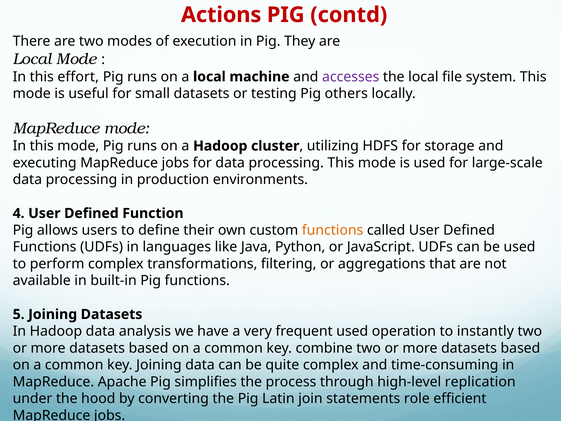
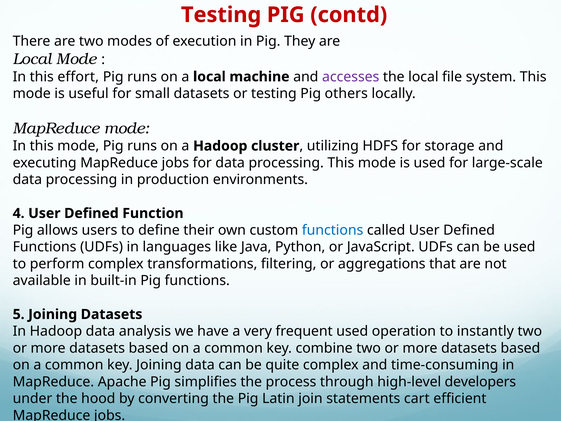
Actions: Actions -> Testing (221, 15)
functions colour: orange -> blue (333, 230)
replication: replication -> developers (480, 381)
role: role -> cart (417, 398)
